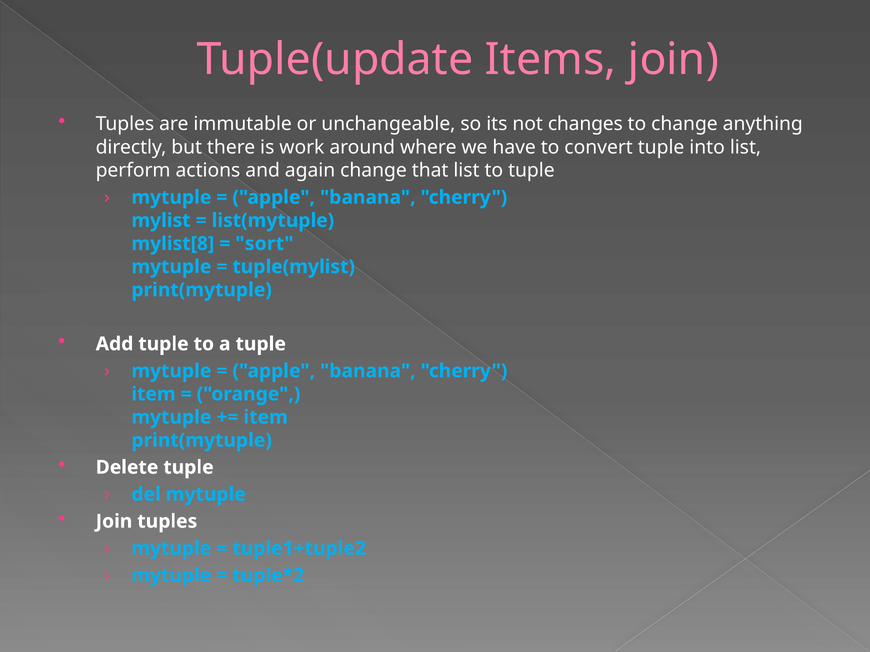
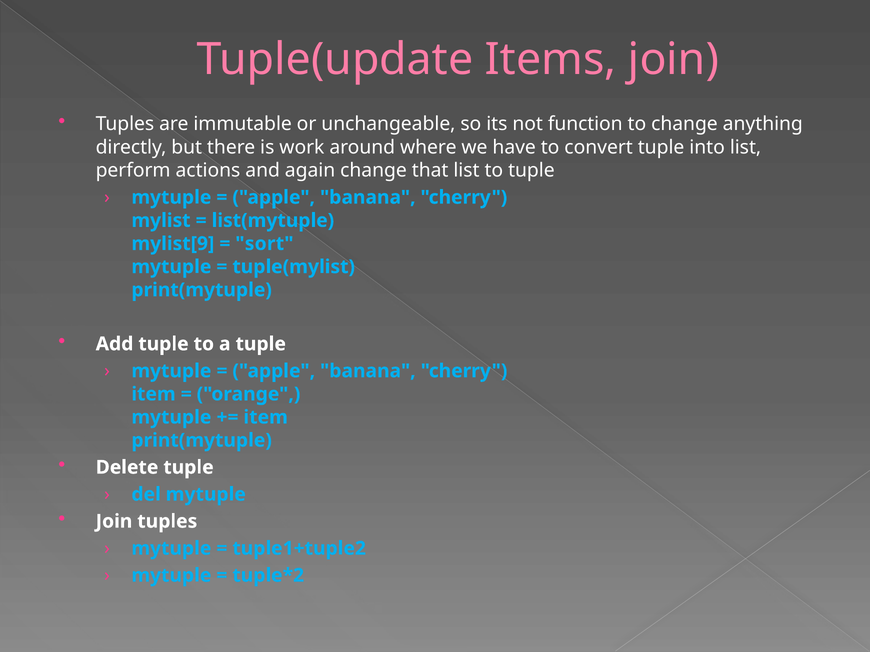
changes: changes -> function (585, 124)
mylist[8: mylist[8 -> mylist[9 (173, 244)
